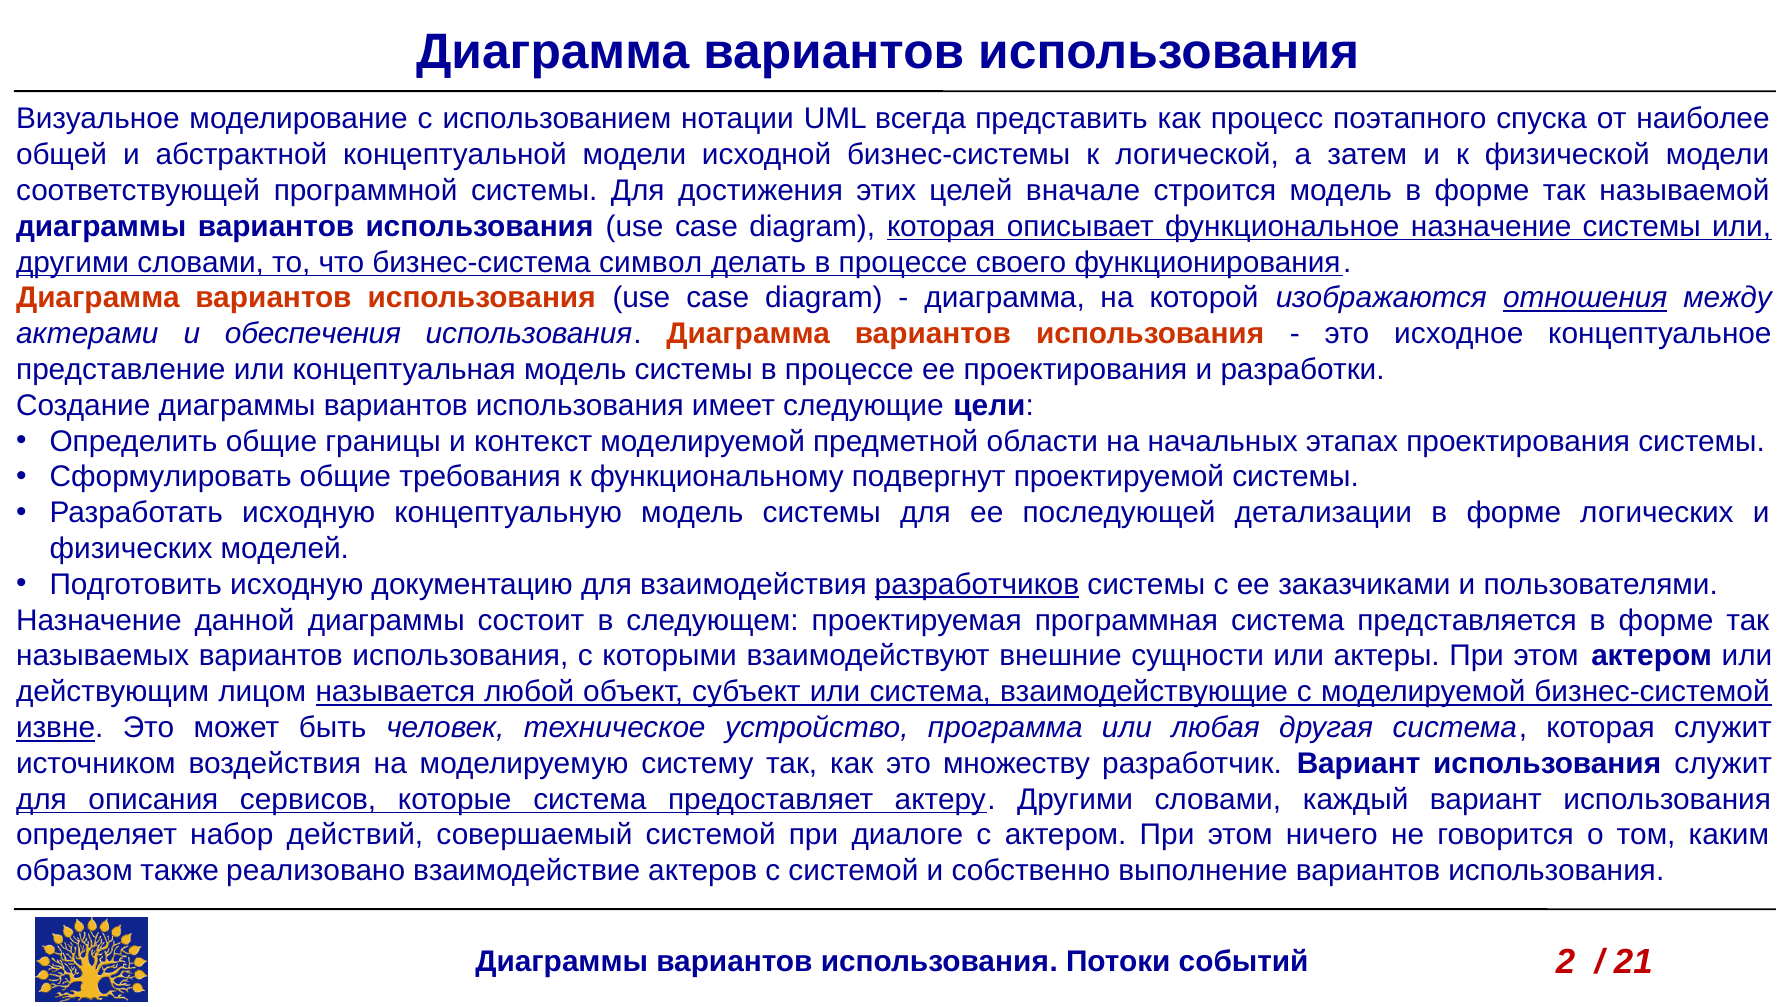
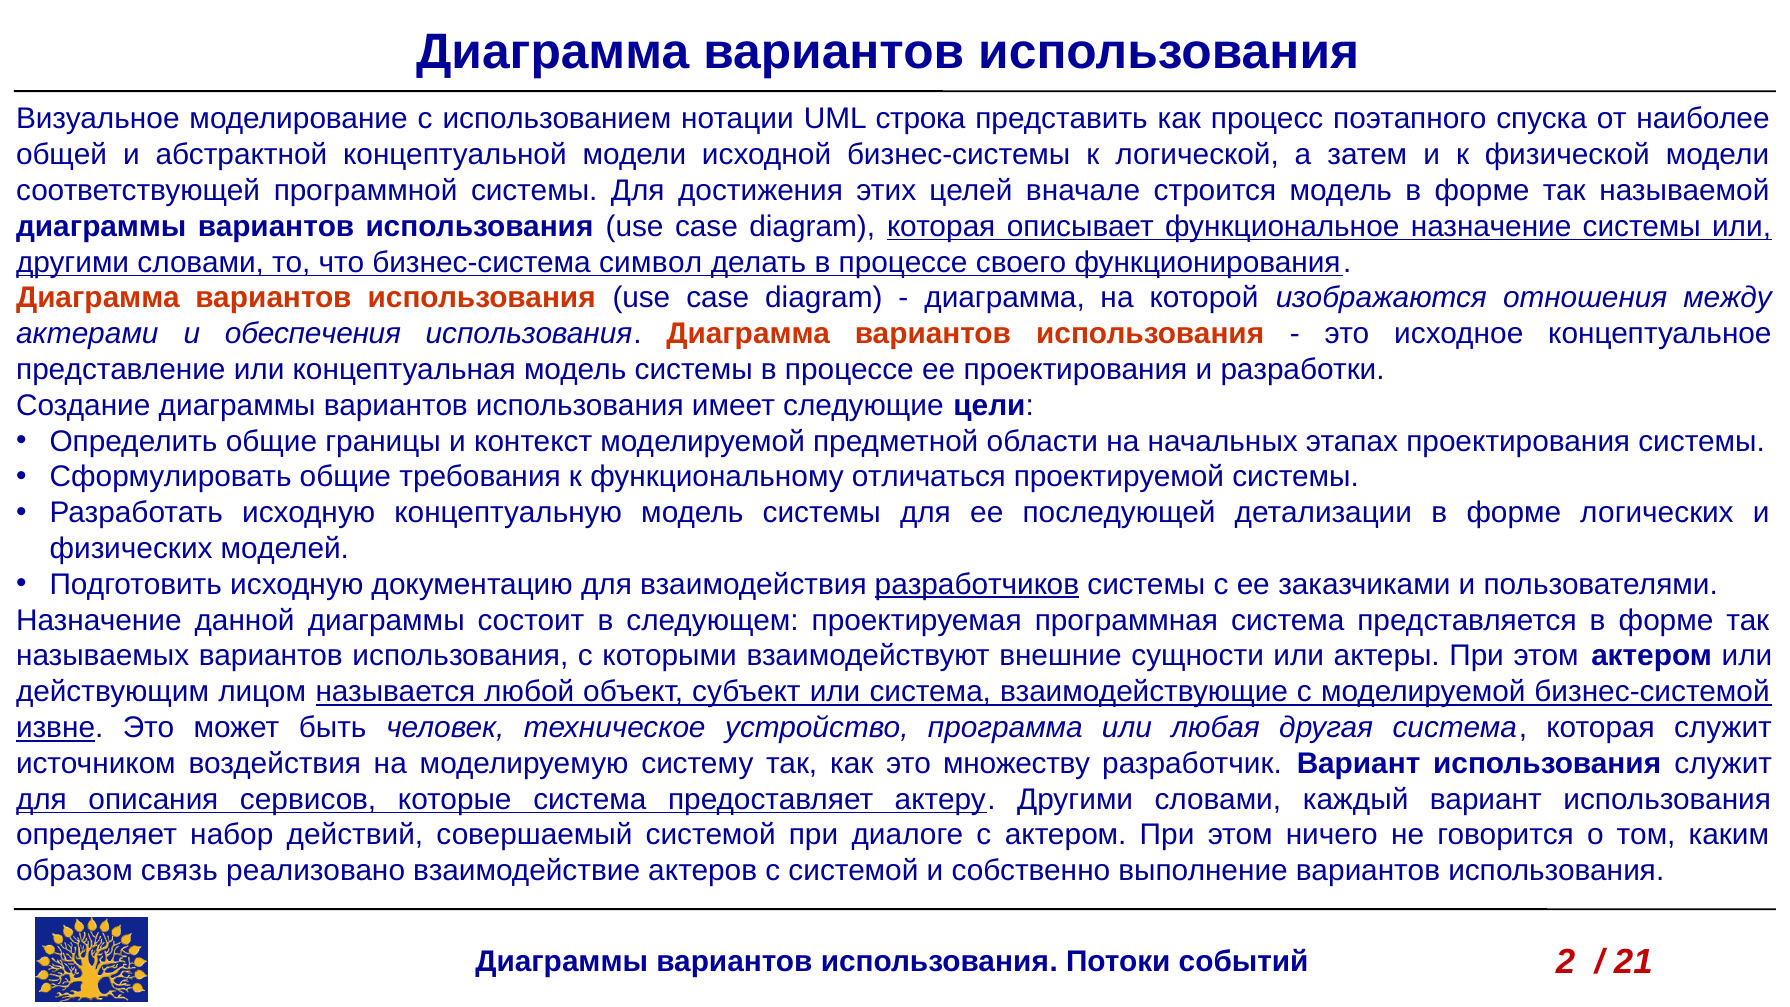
всегда: всегда -> строка (921, 119)
отношения underline: present -> none (1585, 298)
подвергнут: подвергнут -> отличаться (929, 477)
также: также -> связь (179, 871)
